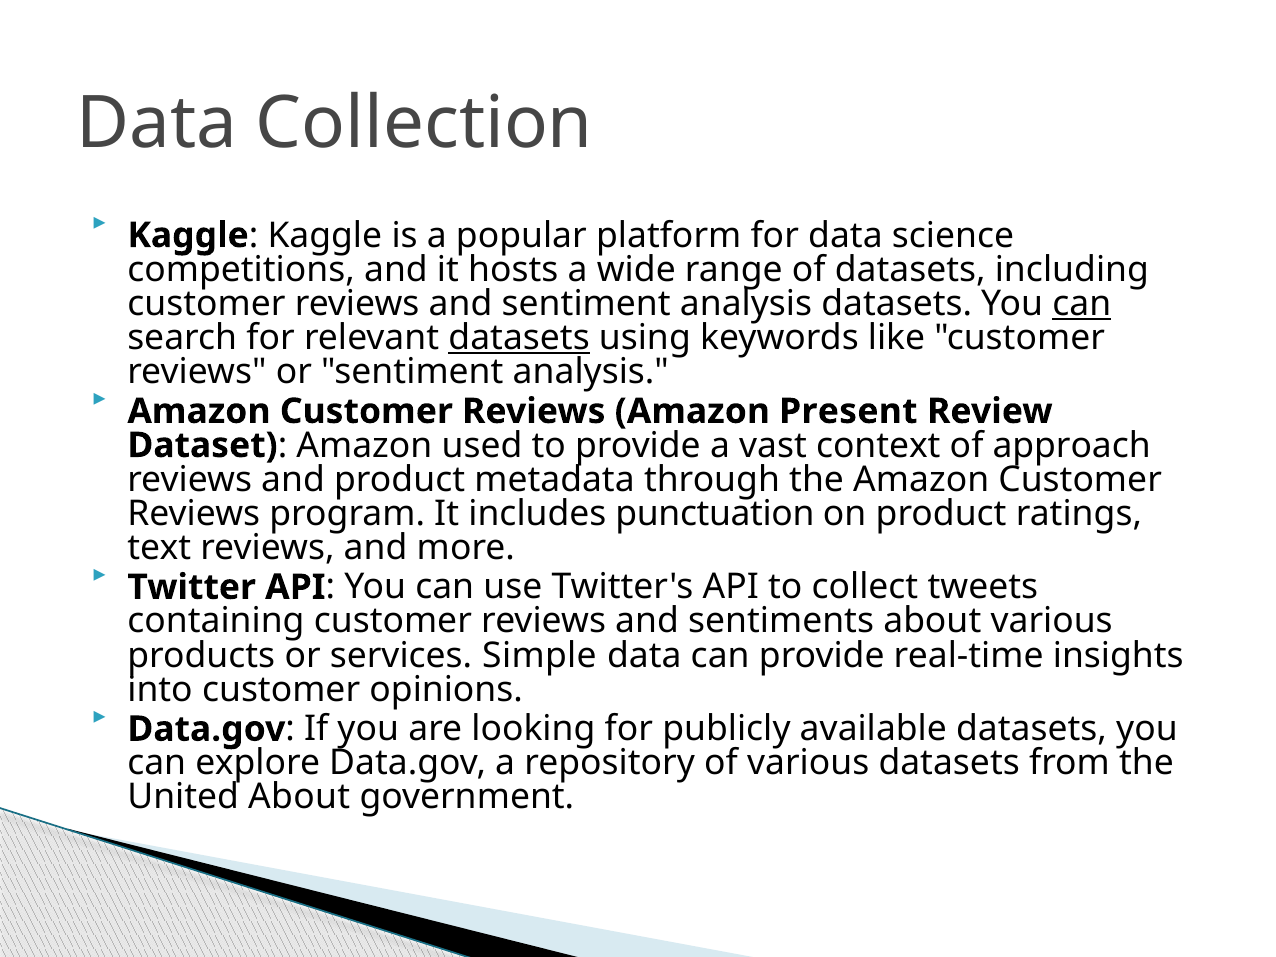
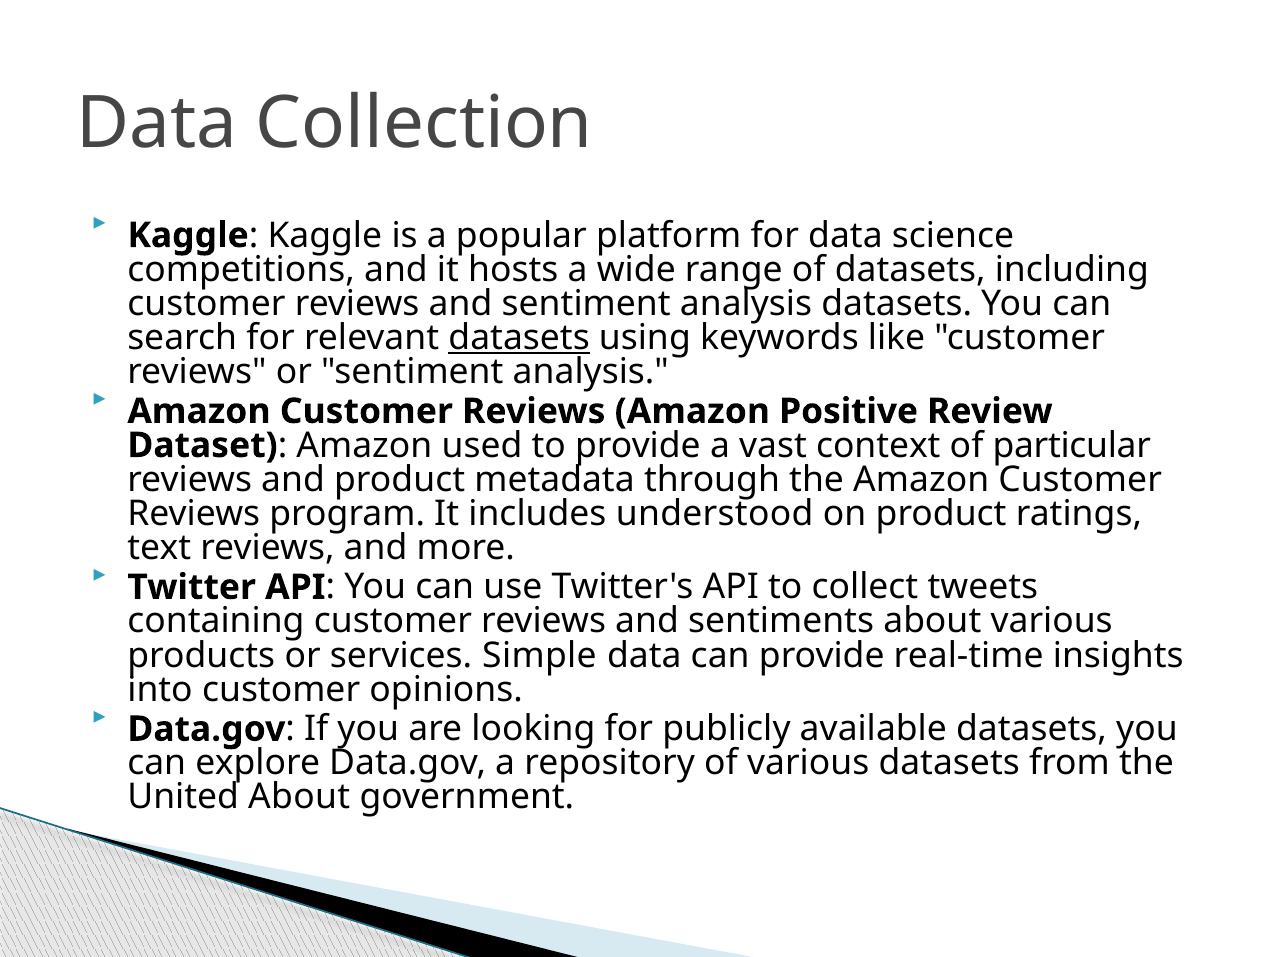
can underline: present -> none (1082, 303)
Present: Present -> Positive (849, 411)
approach: approach -> particular (1072, 445)
punctuation: punctuation -> understood (715, 513)
